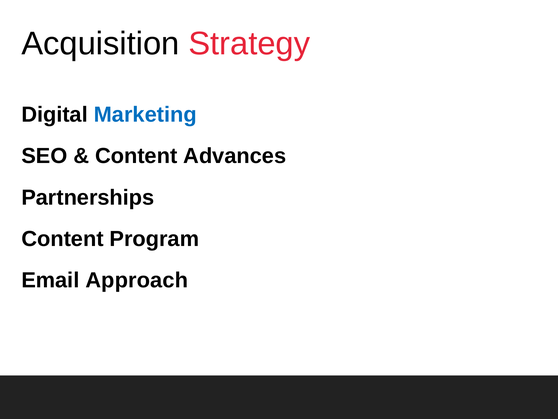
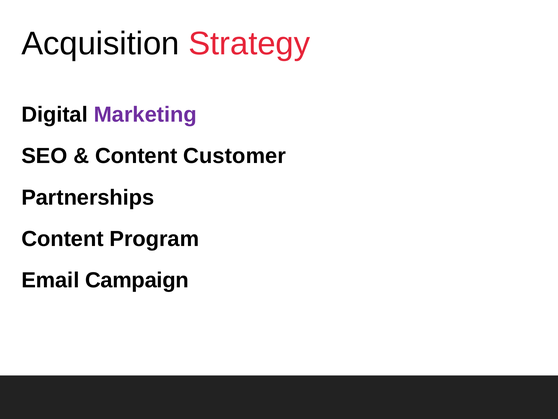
Marketing colour: blue -> purple (145, 114)
Advances: Advances -> Customer (235, 156)
Approach: Approach -> Campaign (137, 280)
